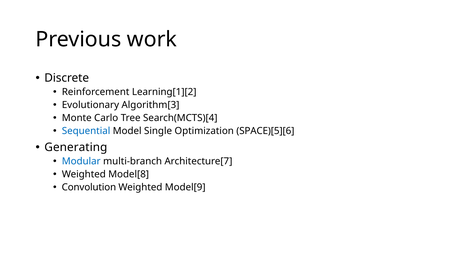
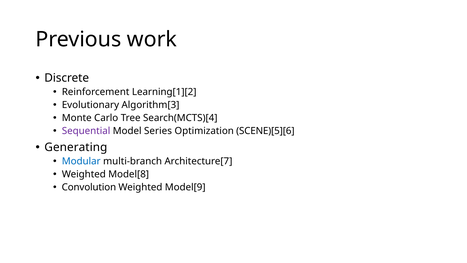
Sequential colour: blue -> purple (86, 131)
Single: Single -> Series (158, 131)
SPACE)[5][6: SPACE)[5][6 -> SCENE)[5][6 (265, 131)
